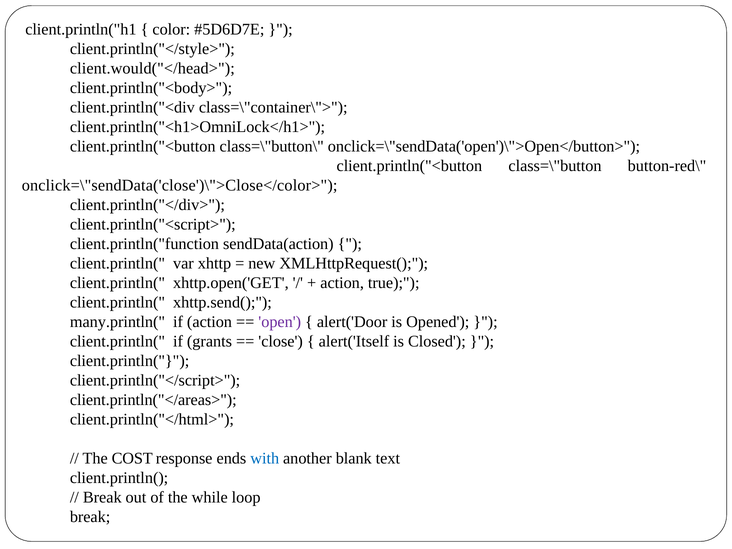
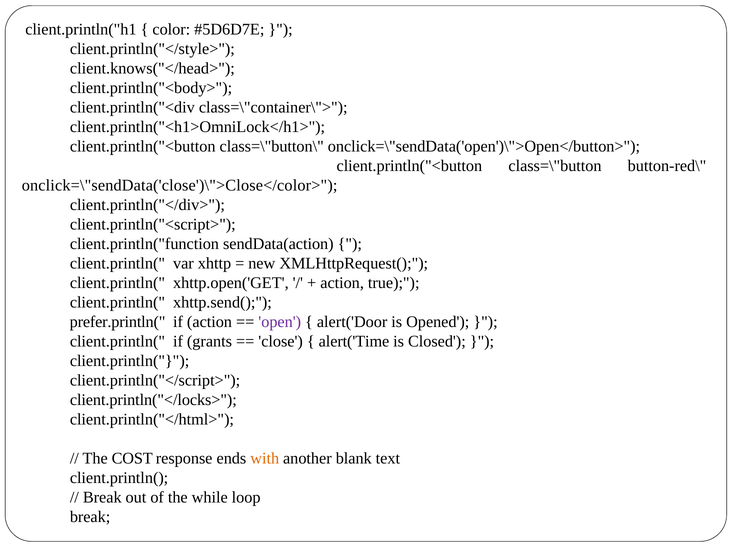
client.would("</head>: client.would("</head> -> client.knows("</head> (152, 68)
many.println(: many.println( -> prefer.println( (118, 322)
alert('Itself: alert('Itself -> alert('Time (354, 341)
client.println("</areas>: client.println("</areas> -> client.println("</locks> (153, 400)
with colour: blue -> orange (265, 458)
